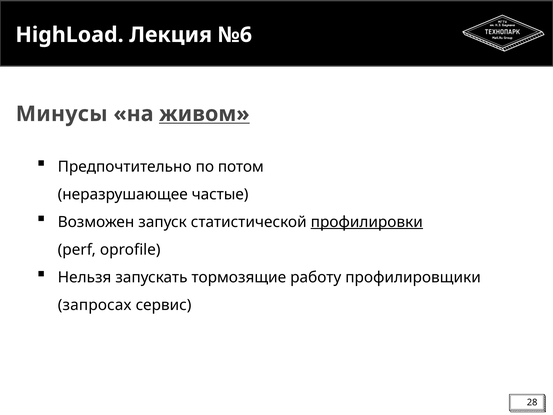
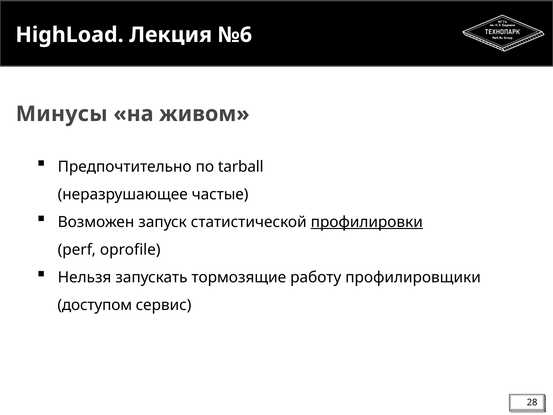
живом underline: present -> none (204, 114)
потом: потом -> tarball (241, 167)
запросах: запросах -> доступом (95, 305)
